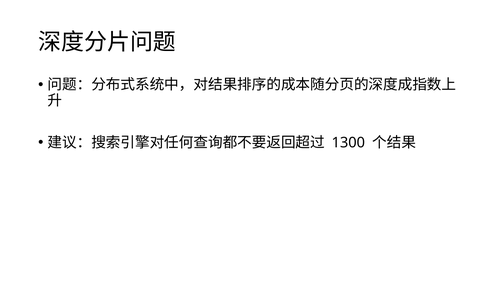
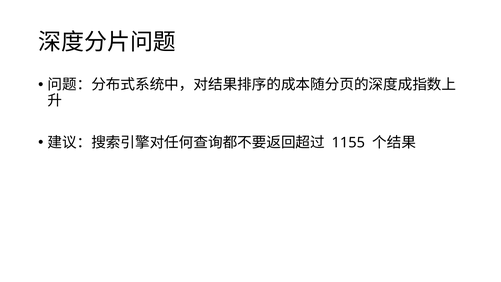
1300: 1300 -> 1155 (348, 143)
